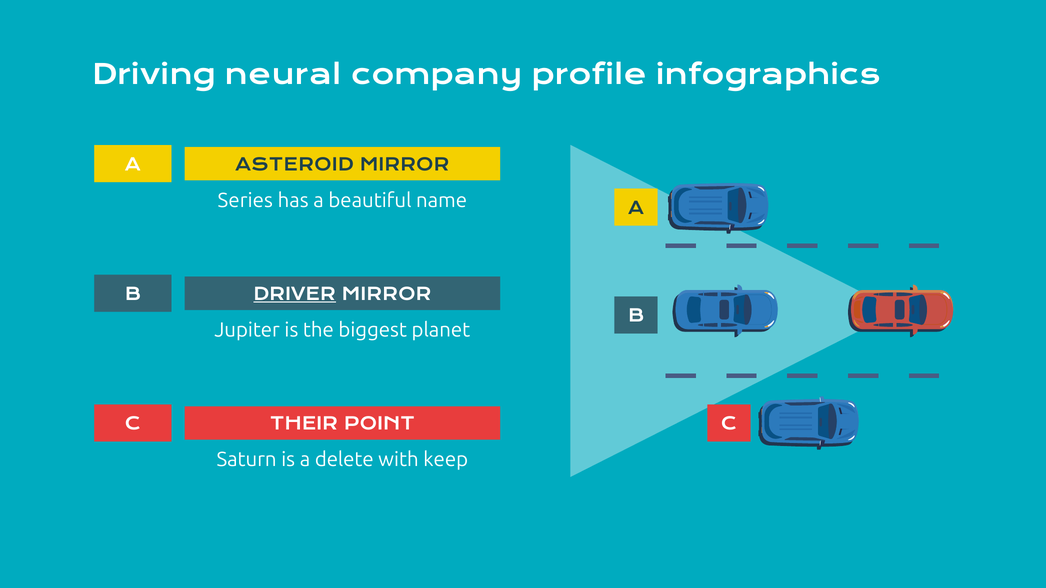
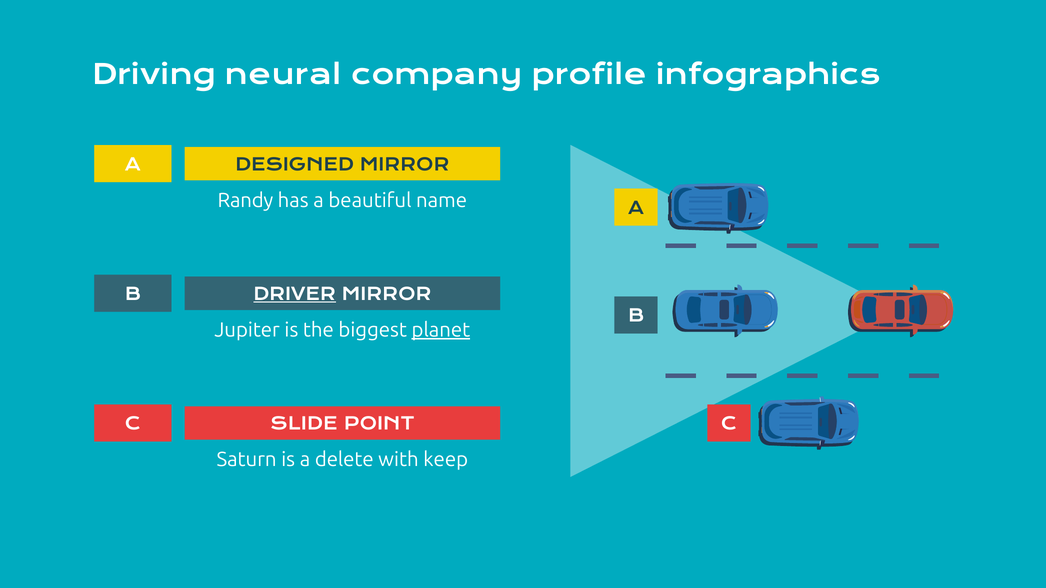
ASTEROID: ASTEROID -> DESIGNED (295, 165)
Series: Series -> Randy (245, 201)
planet underline: none -> present (441, 330)
THEIR: THEIR -> SLIDE (304, 424)
